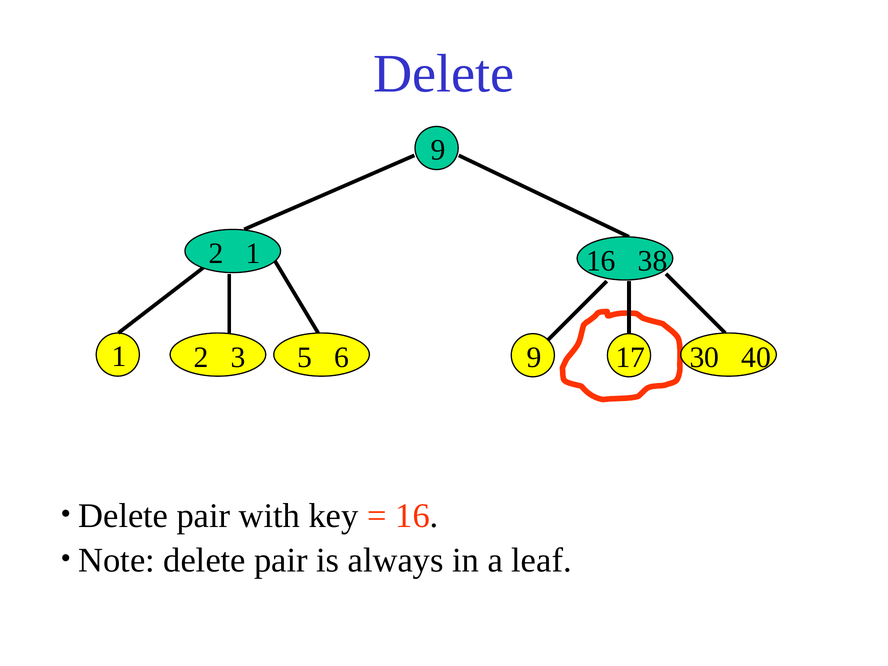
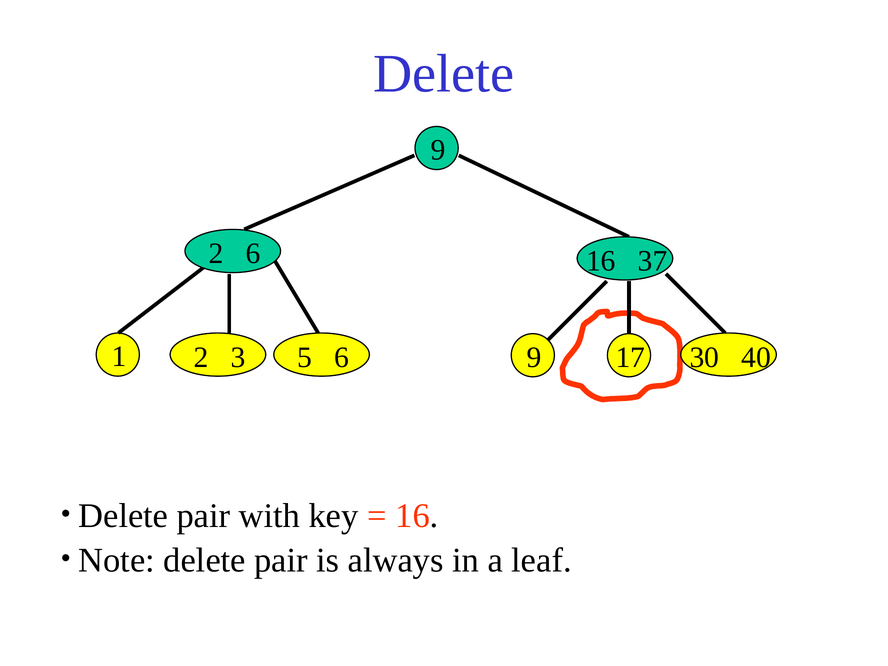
2 1: 1 -> 6 (253, 254)
38: 38 -> 37 (653, 261)
